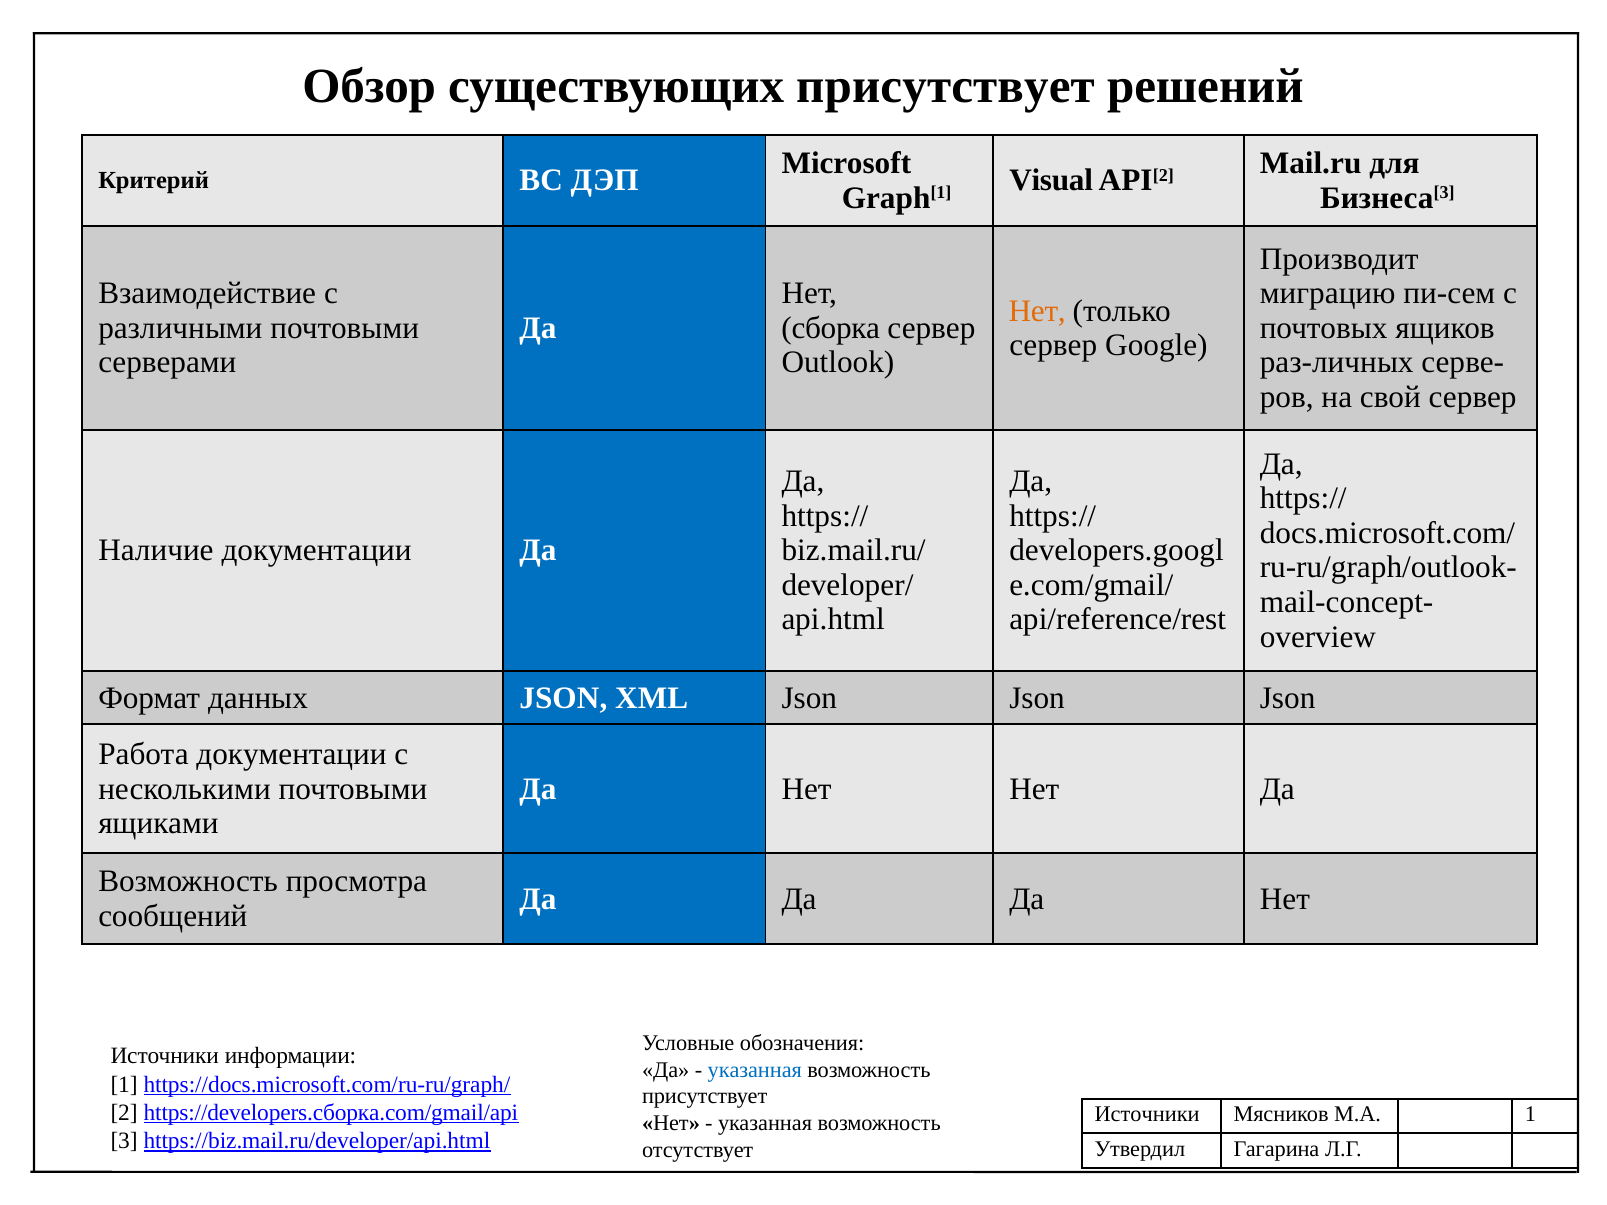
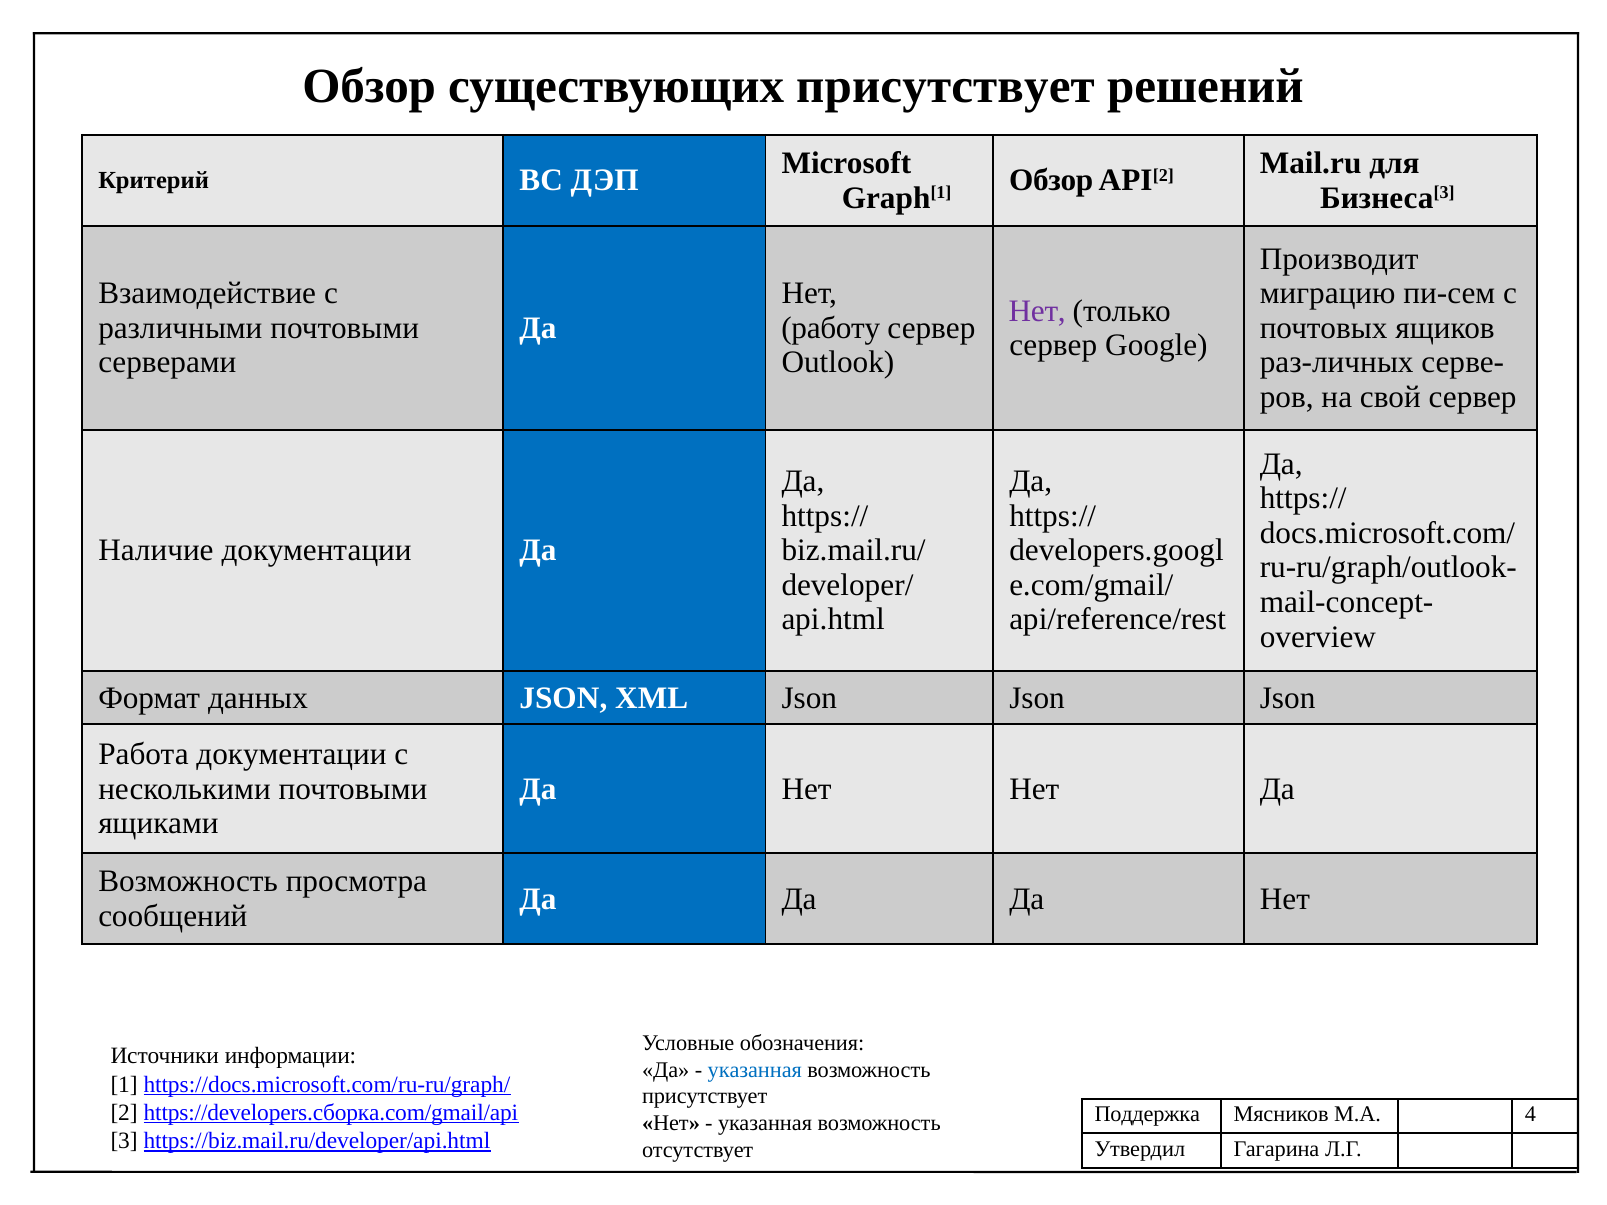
Visual: Visual -> Обзор (1051, 181)
Нет colour: orange -> purple (1037, 311)
сборка: сборка -> работу (831, 328)
Источники: Источники -> Поддержка (1147, 1115)
М.А 1: 1 -> 4 (1531, 1115)
